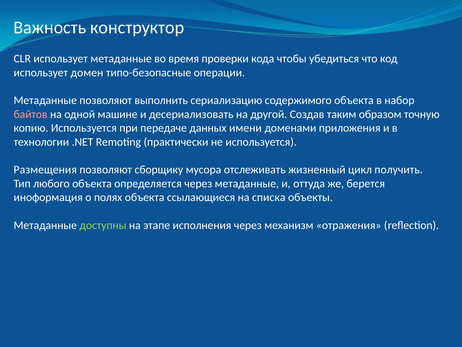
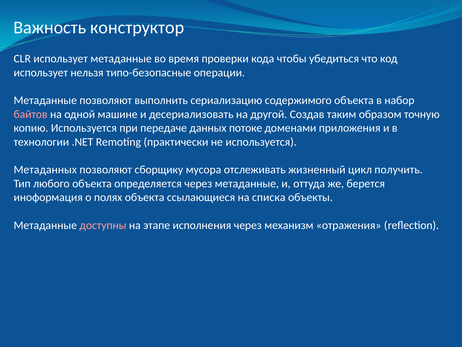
домен: домен -> нельзя (87, 72)
имени: имени -> потоке (246, 128)
Размещения: Размещения -> Метаданных (45, 169)
доступны colour: light green -> pink (103, 225)
